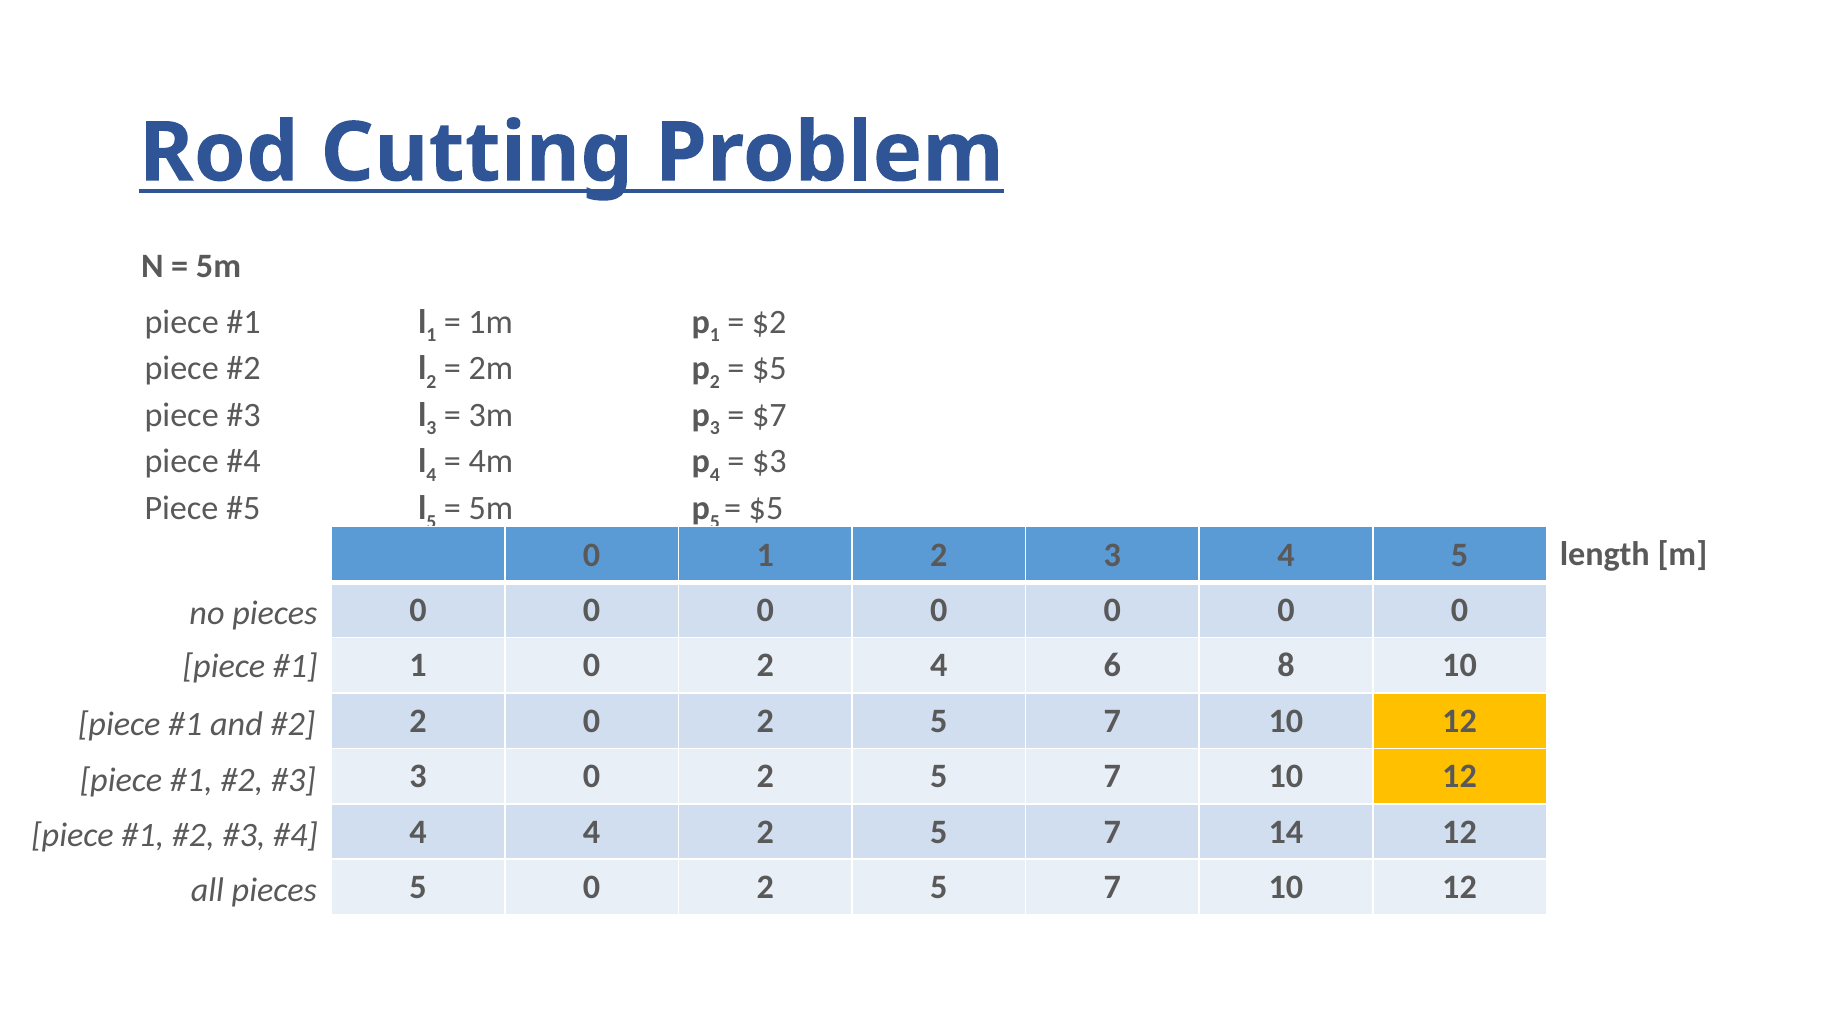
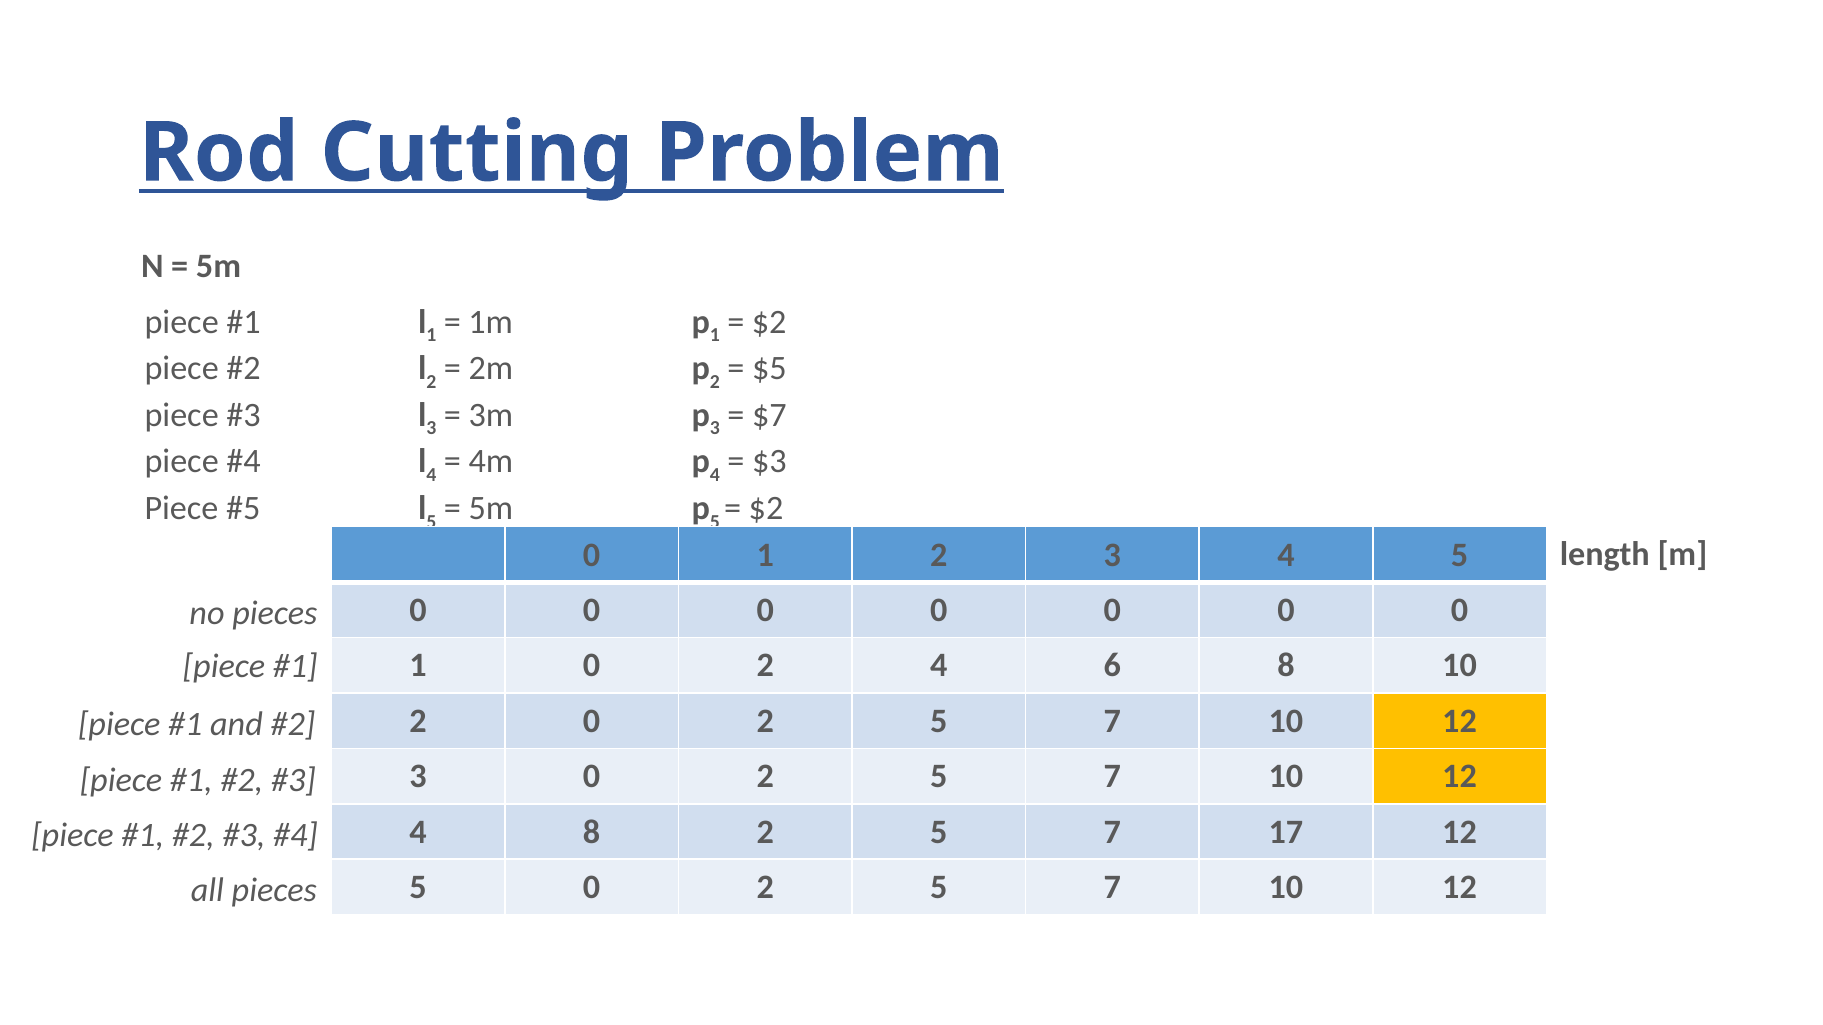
$5: $5 -> $2 (766, 508)
4 4: 4 -> 8 (592, 832)
14: 14 -> 17 (1286, 832)
